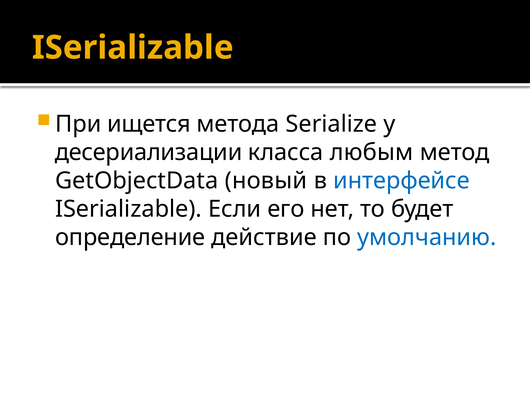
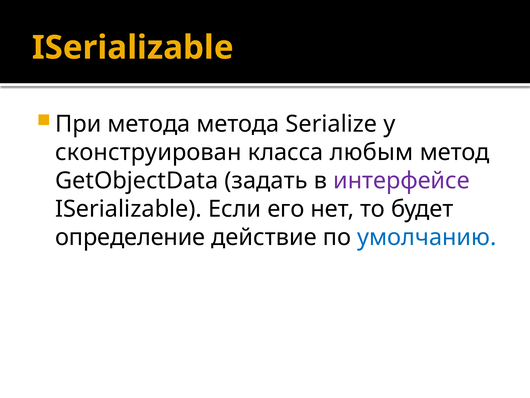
При ищется: ищется -> метода (149, 124)
десериализации: десериализации -> сконструирован (148, 152)
новый: новый -> задать (266, 181)
интерфейсе colour: blue -> purple (401, 181)
